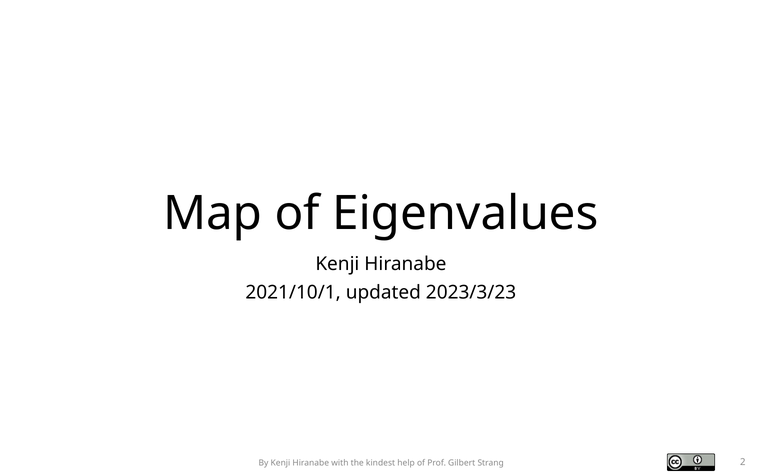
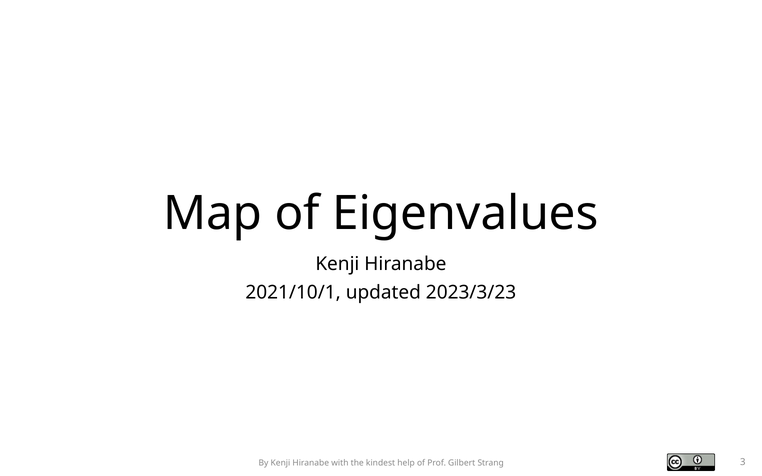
2: 2 -> 3 (743, 462)
